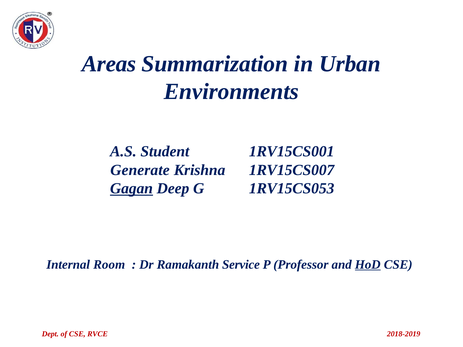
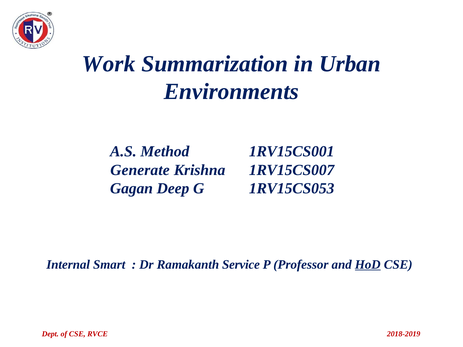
Areas: Areas -> Work (109, 64)
Student: Student -> Method (165, 152)
Gagan underline: present -> none (131, 189)
Room: Room -> Smart (109, 265)
